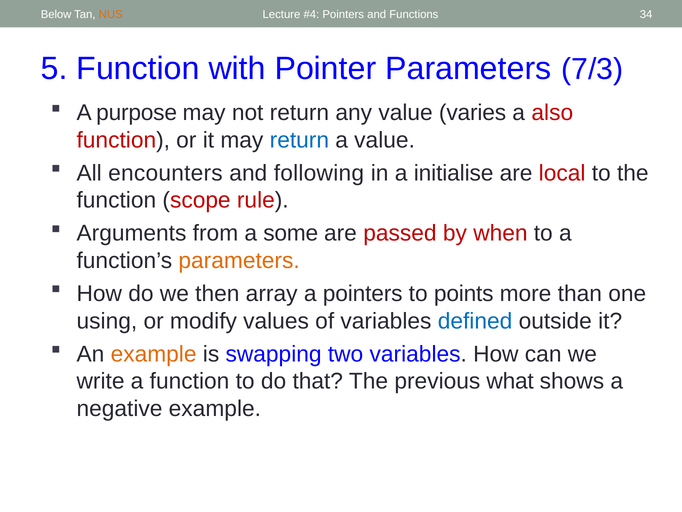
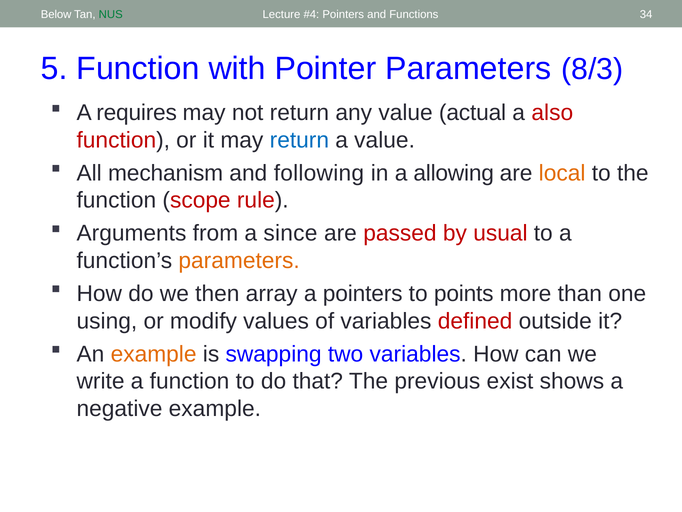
NUS colour: orange -> green (111, 14)
7/3: 7/3 -> 8/3 (592, 69)
purpose: purpose -> requires (137, 113)
varies: varies -> actual (473, 113)
encounters: encounters -> mechanism (166, 173)
initialise: initialise -> allowing (454, 173)
local colour: red -> orange (562, 173)
some: some -> since (290, 233)
when: when -> usual (500, 233)
defined colour: blue -> red (475, 321)
what: what -> exist (510, 381)
